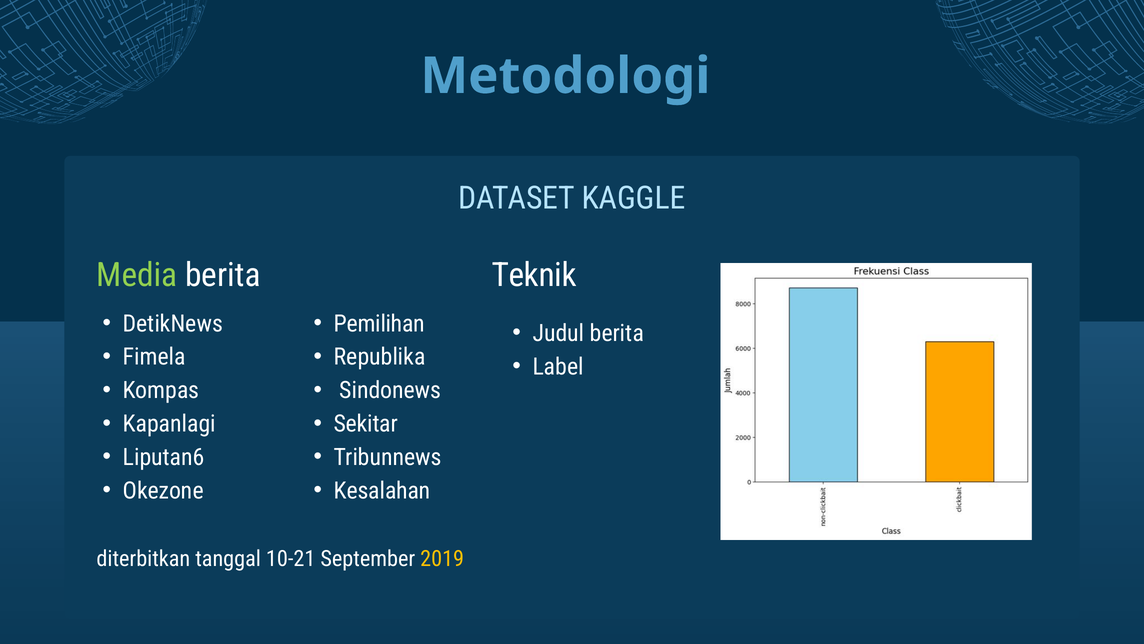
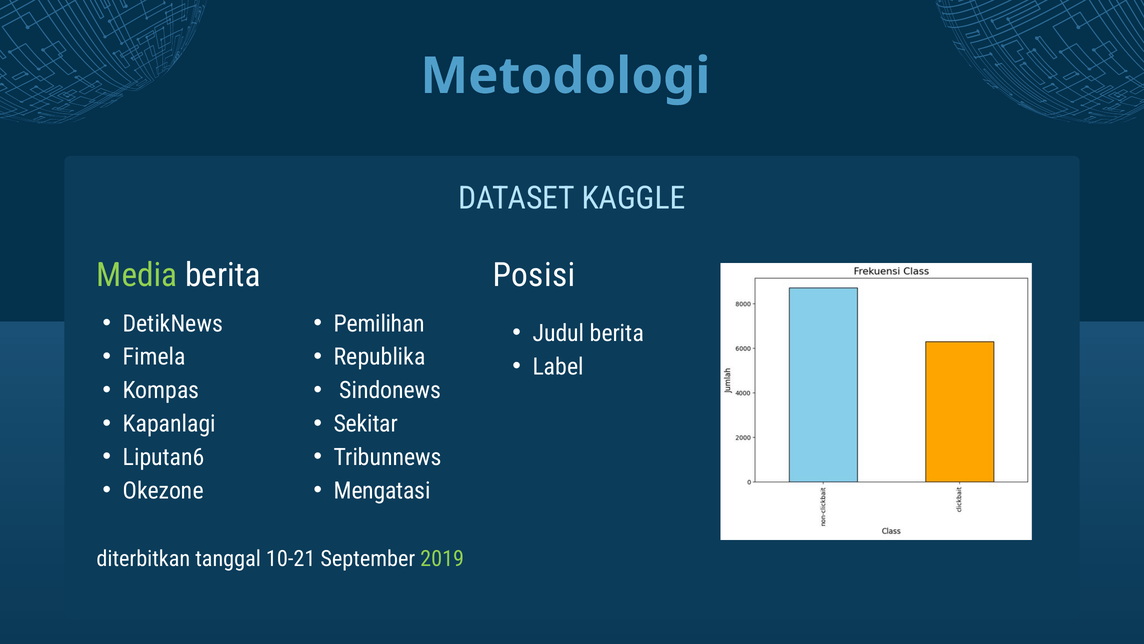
Teknik: Teknik -> Posisi (534, 275)
Kesalahan: Kesalahan -> Mengatasi (382, 490)
2019 colour: yellow -> light green (442, 559)
